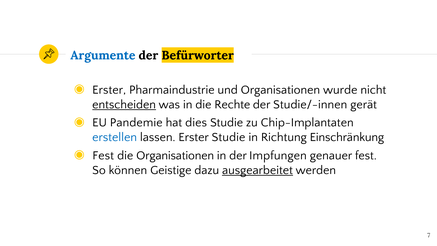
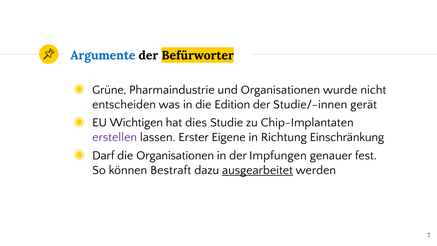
Erster: Erster -> Grüne (109, 90)
entscheiden underline: present -> none (124, 104)
Rechte: Rechte -> Edition (232, 104)
Pandemie: Pandemie -> Wichtigen (136, 123)
erstellen colour: blue -> purple (115, 137)
Erster Studie: Studie -> Eigene (229, 137)
Fest: Fest -> Darf (103, 155)
Geistige: Geistige -> Bestraft (171, 170)
